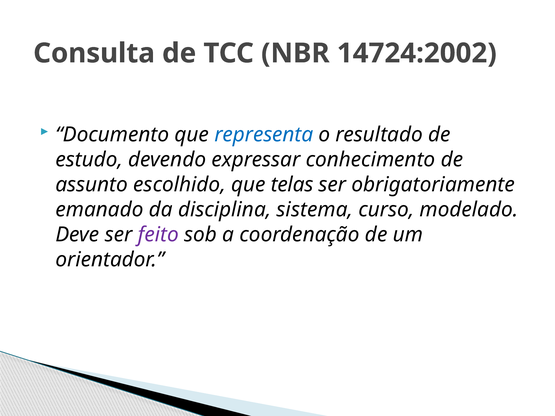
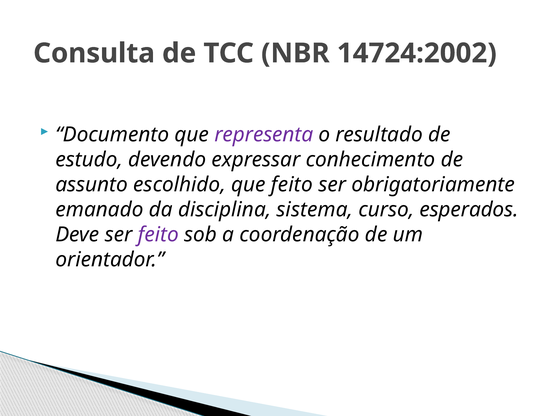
representa colour: blue -> purple (264, 135)
que telas: telas -> feito (292, 185)
modelado: modelado -> esperados (469, 210)
